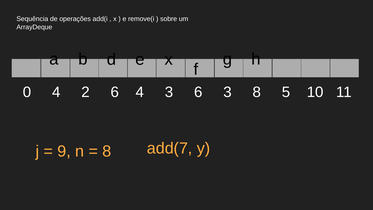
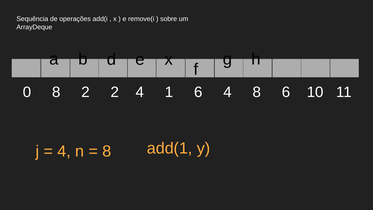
0 4: 4 -> 8 (56, 92)
2 6: 6 -> 2 (115, 92)
4 3: 3 -> 1 (169, 92)
6 3: 3 -> 4 (228, 92)
8 5: 5 -> 6 (286, 92)
9: 9 -> 4 (64, 151)
add(7: add(7 -> add(1 (170, 148)
